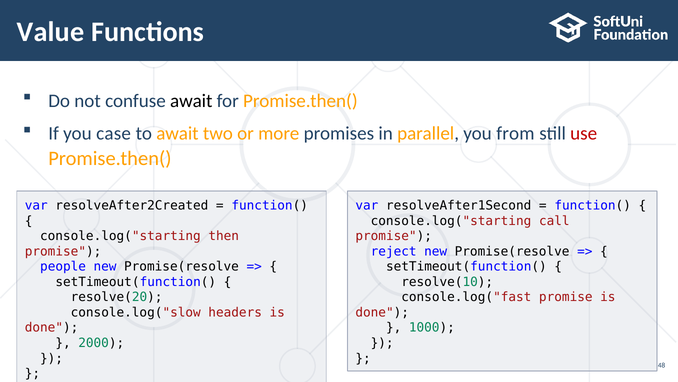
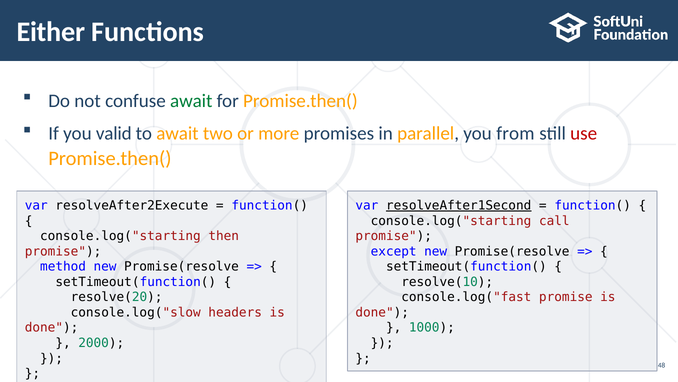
Value: Value -> Either (51, 32)
await colour: black -> green (191, 101)
case: case -> valid (114, 133)
resolveAfter2Created: resolveAfter2Created -> resolveAfter2Execute (132, 205)
resolveAfter1Second underline: none -> present (459, 205)
reject: reject -> except (394, 251)
people: people -> method (63, 266)
